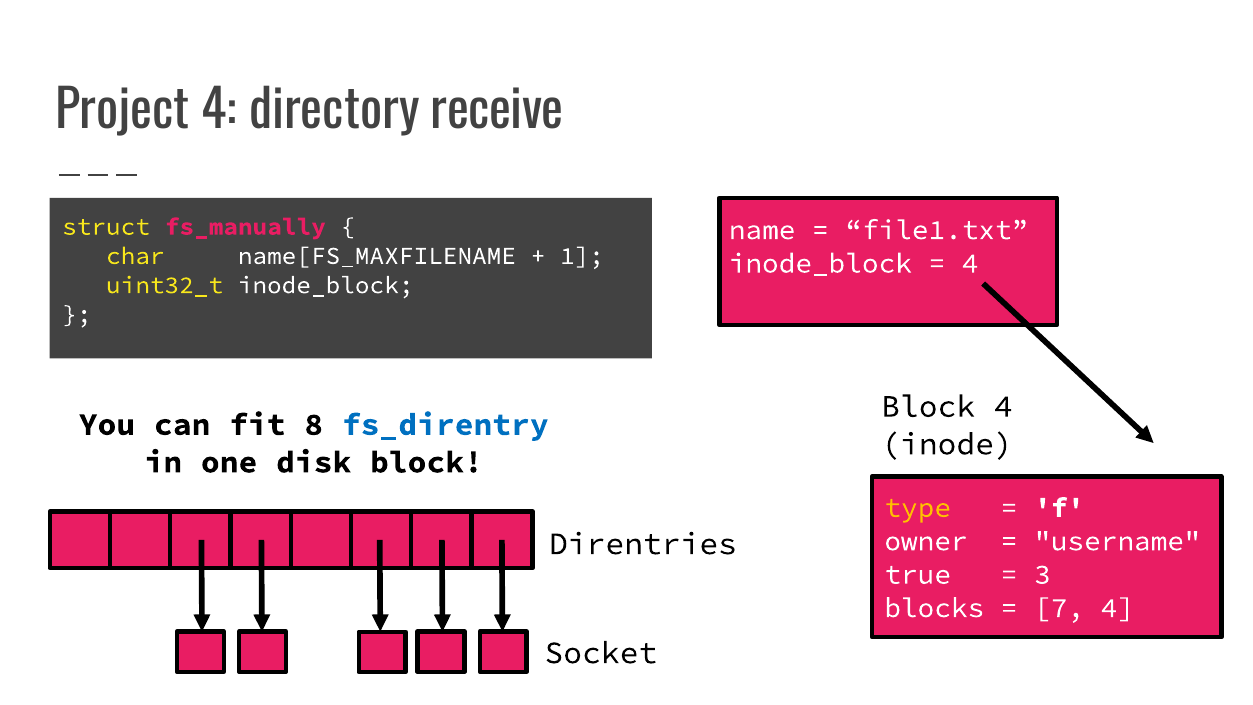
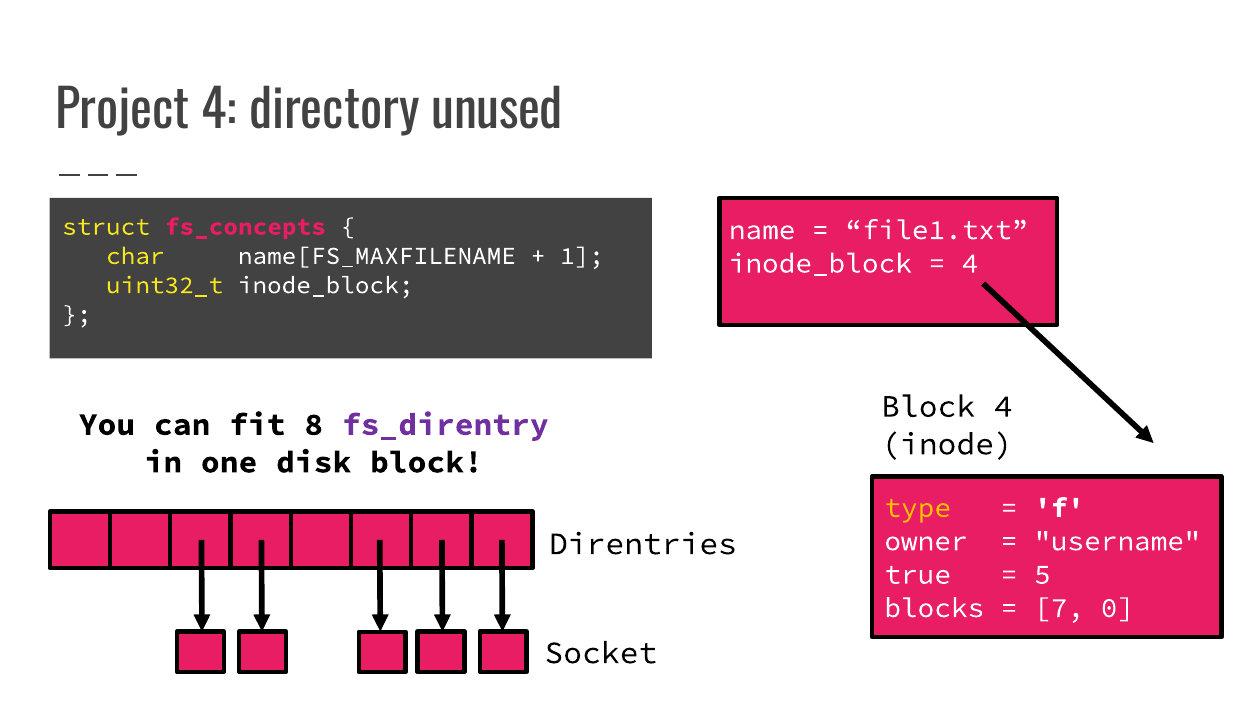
receive: receive -> unused (497, 111)
fs_manually: fs_manually -> fs_concepts (245, 227)
fs_direntry colour: blue -> purple (445, 424)
3: 3 -> 5 (1043, 574)
7 4: 4 -> 0 (1117, 608)
